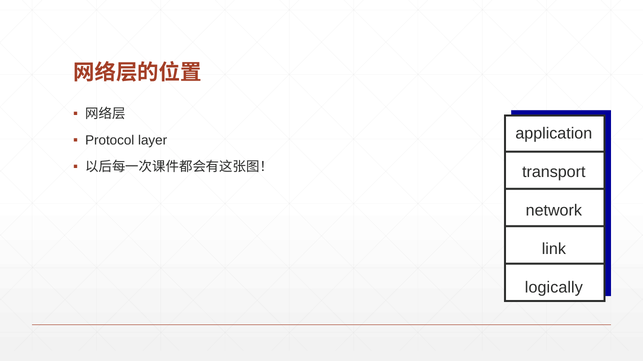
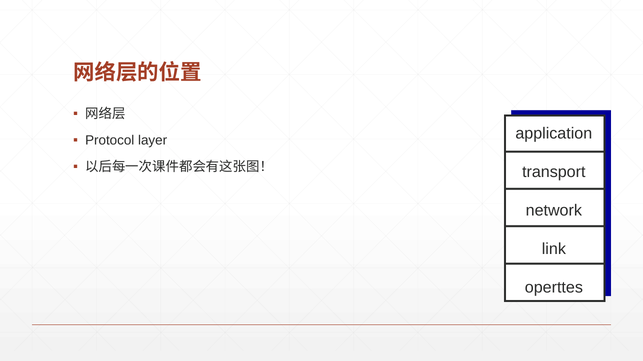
logically: logically -> operttes (554, 288)
